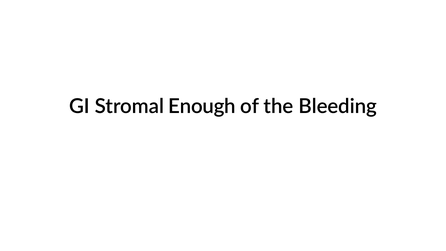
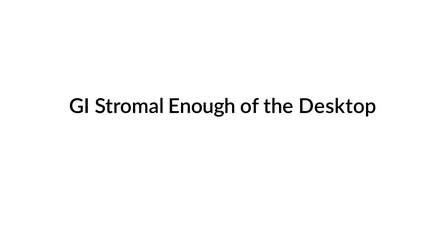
Bleeding: Bleeding -> Desktop (338, 106)
